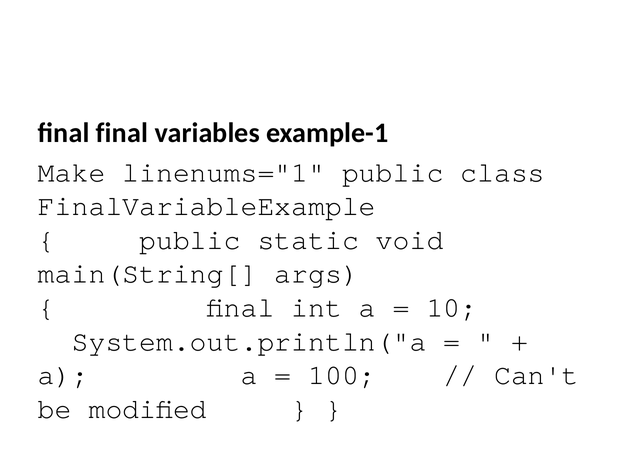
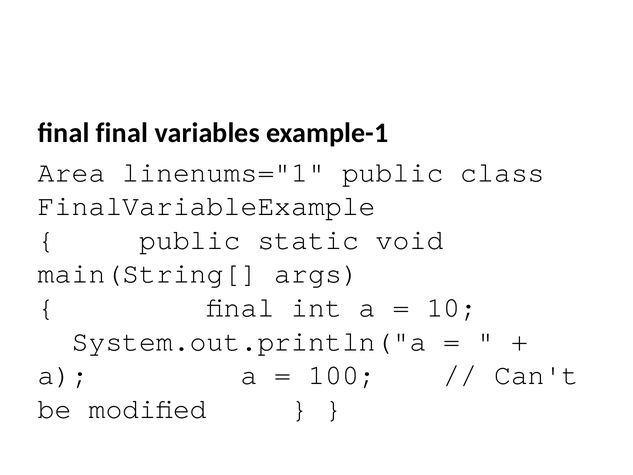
Make: Make -> Area (72, 172)
